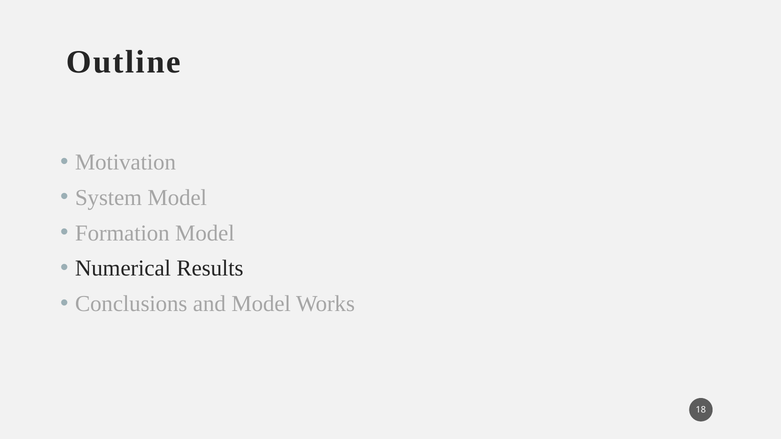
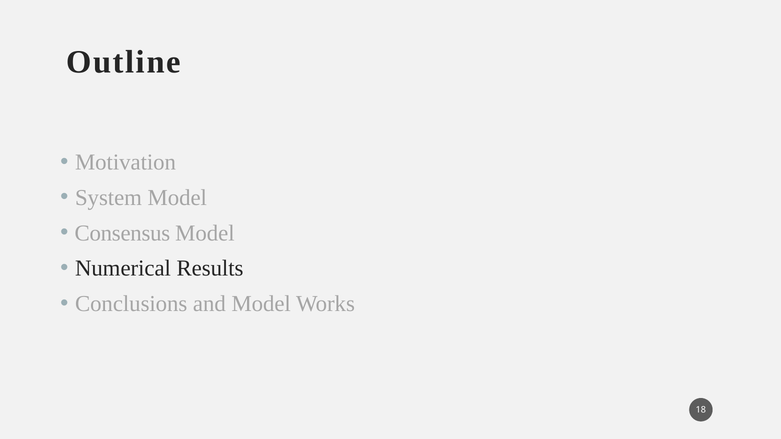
Formation: Formation -> Consensus (122, 233)
